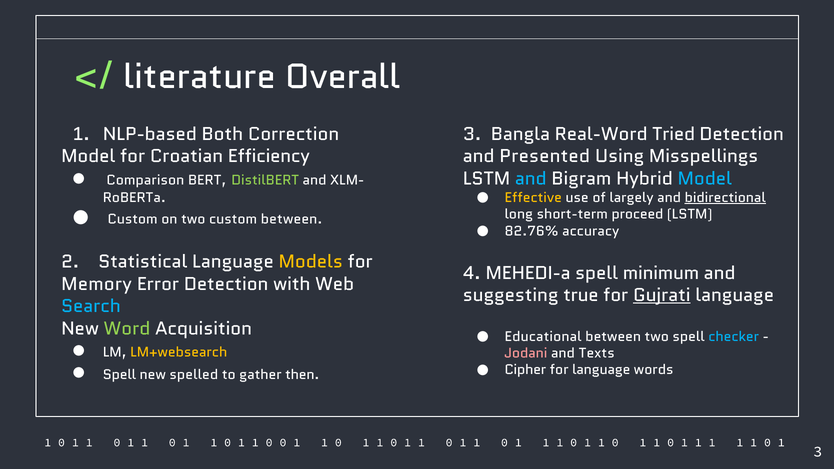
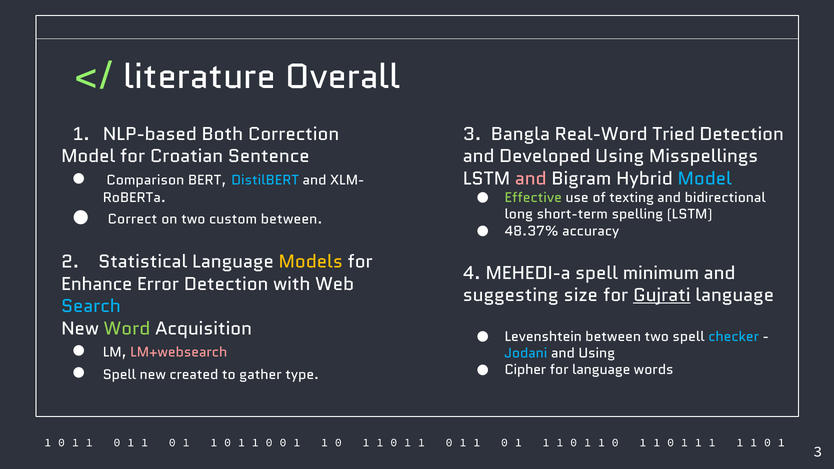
Efficiency: Efficiency -> Sentence (269, 156)
Presented: Presented -> Developed (545, 156)
DistilBERT colour: light green -> light blue (265, 180)
and colour: light blue -> pink (531, 179)
Effective colour: yellow -> light green (533, 198)
largely: largely -> texting (632, 198)
bidirectional underline: present -> none (725, 198)
Custom: Custom -> Correct (133, 219)
proceed: proceed -> spelling (637, 214)
82.76%: 82.76% -> 48.37% (532, 231)
Memory: Memory -> Enhance (97, 284)
true: true -> size (581, 295)
Educational: Educational -> Levenshtein (543, 337)
LM+websearch colour: yellow -> pink (179, 352)
Jodani colour: pink -> light blue (526, 353)
and Texts: Texts -> Using (597, 353)
spelled: spelled -> created (194, 375)
then: then -> type (302, 375)
